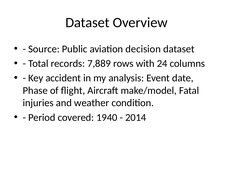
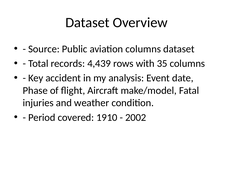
aviation decision: decision -> columns (143, 49)
7,889: 7,889 -> 4,439 (99, 63)
24: 24 -> 35 (162, 63)
1940: 1940 -> 1910 (107, 117)
2014: 2014 -> 2002 (136, 117)
